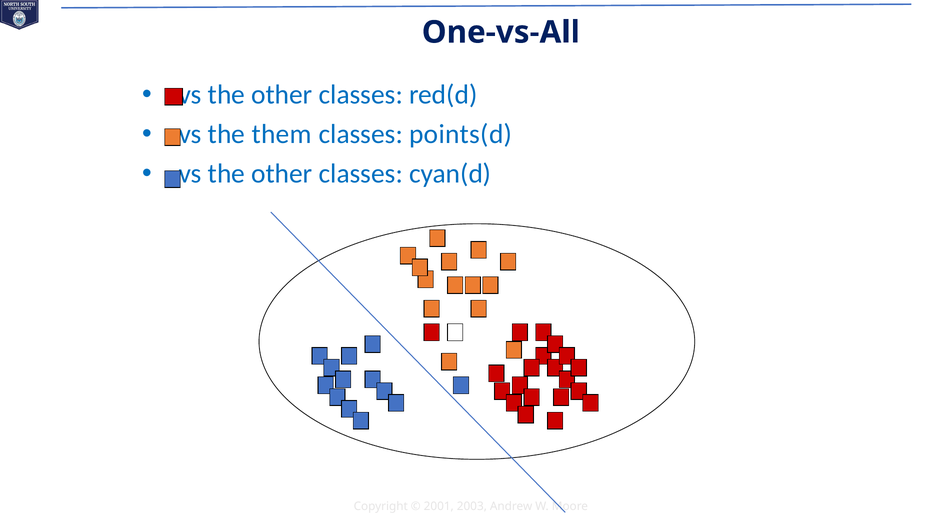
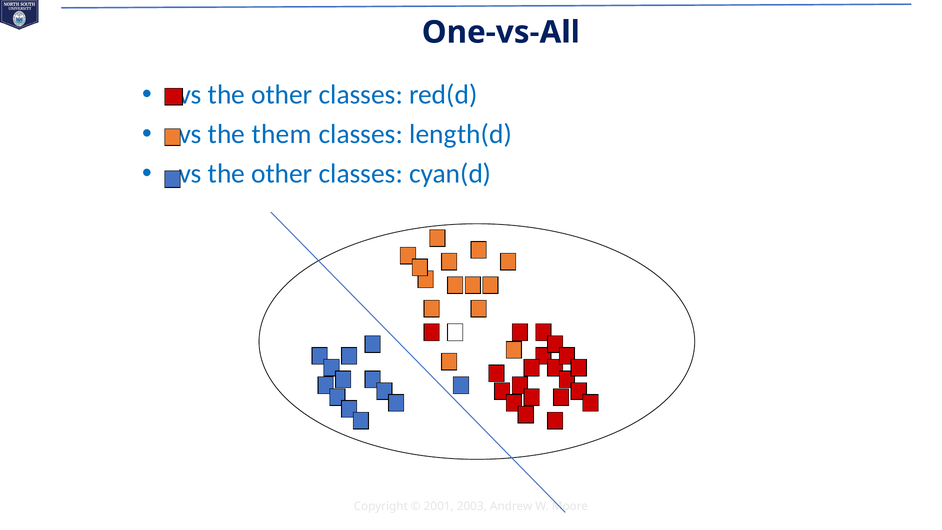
points(d: points(d -> length(d (461, 134)
